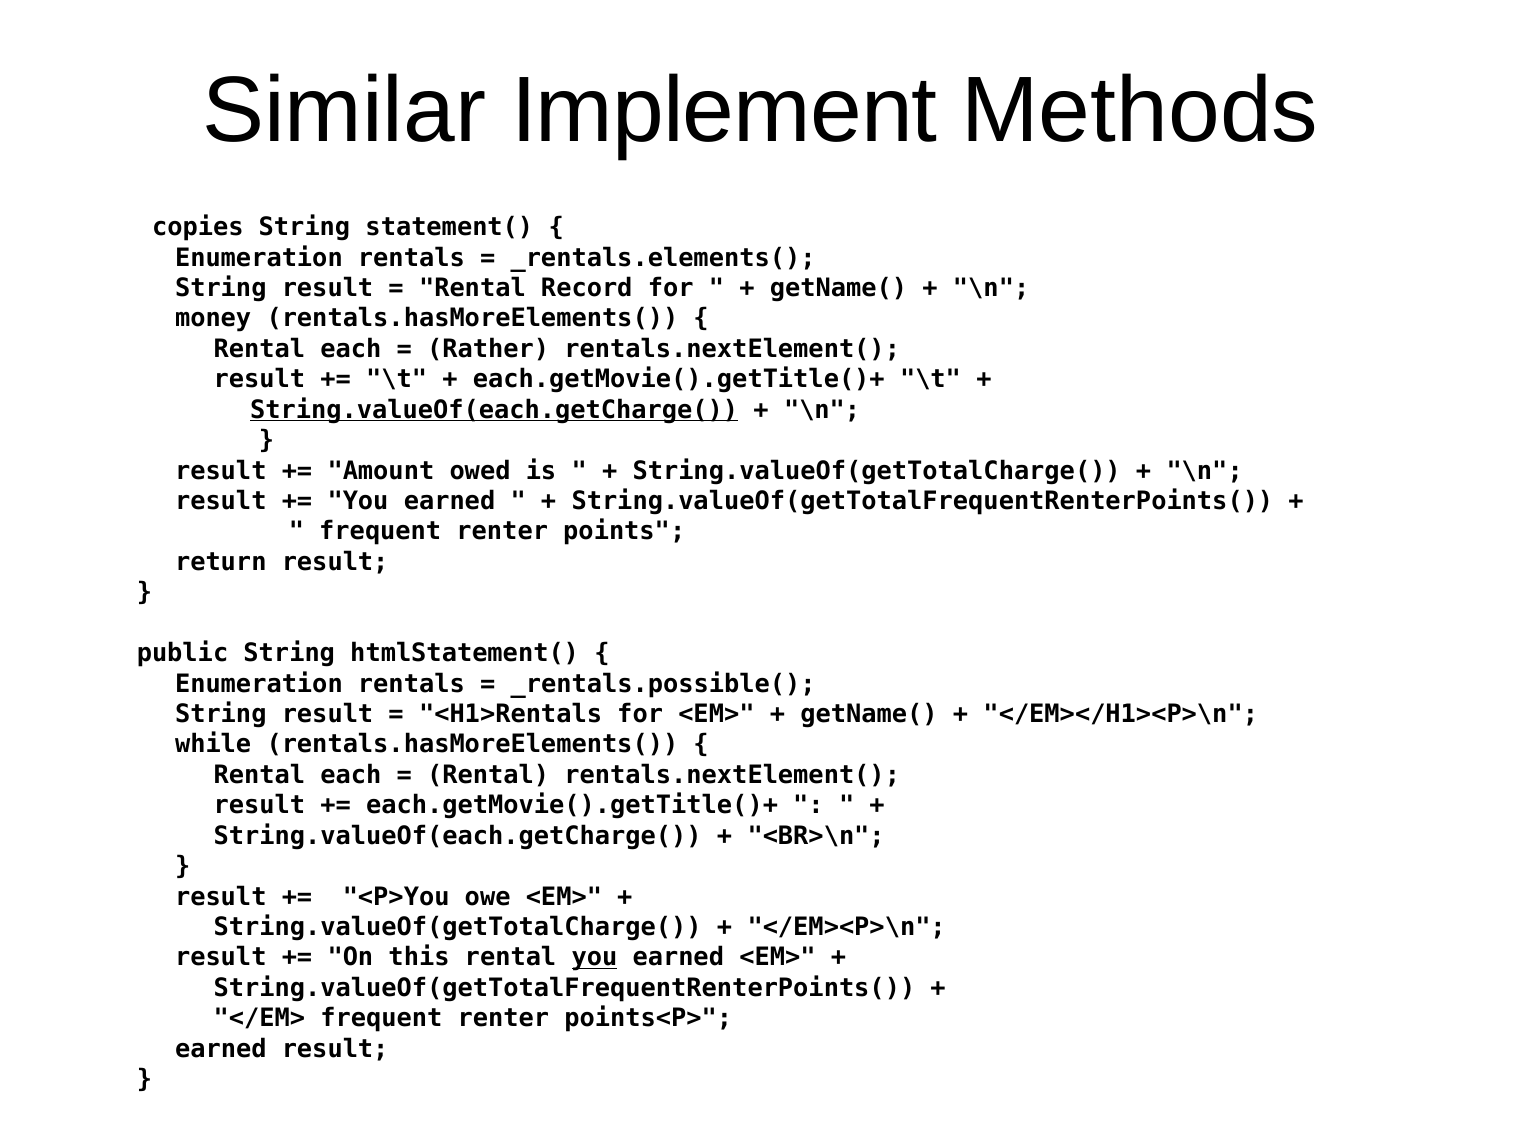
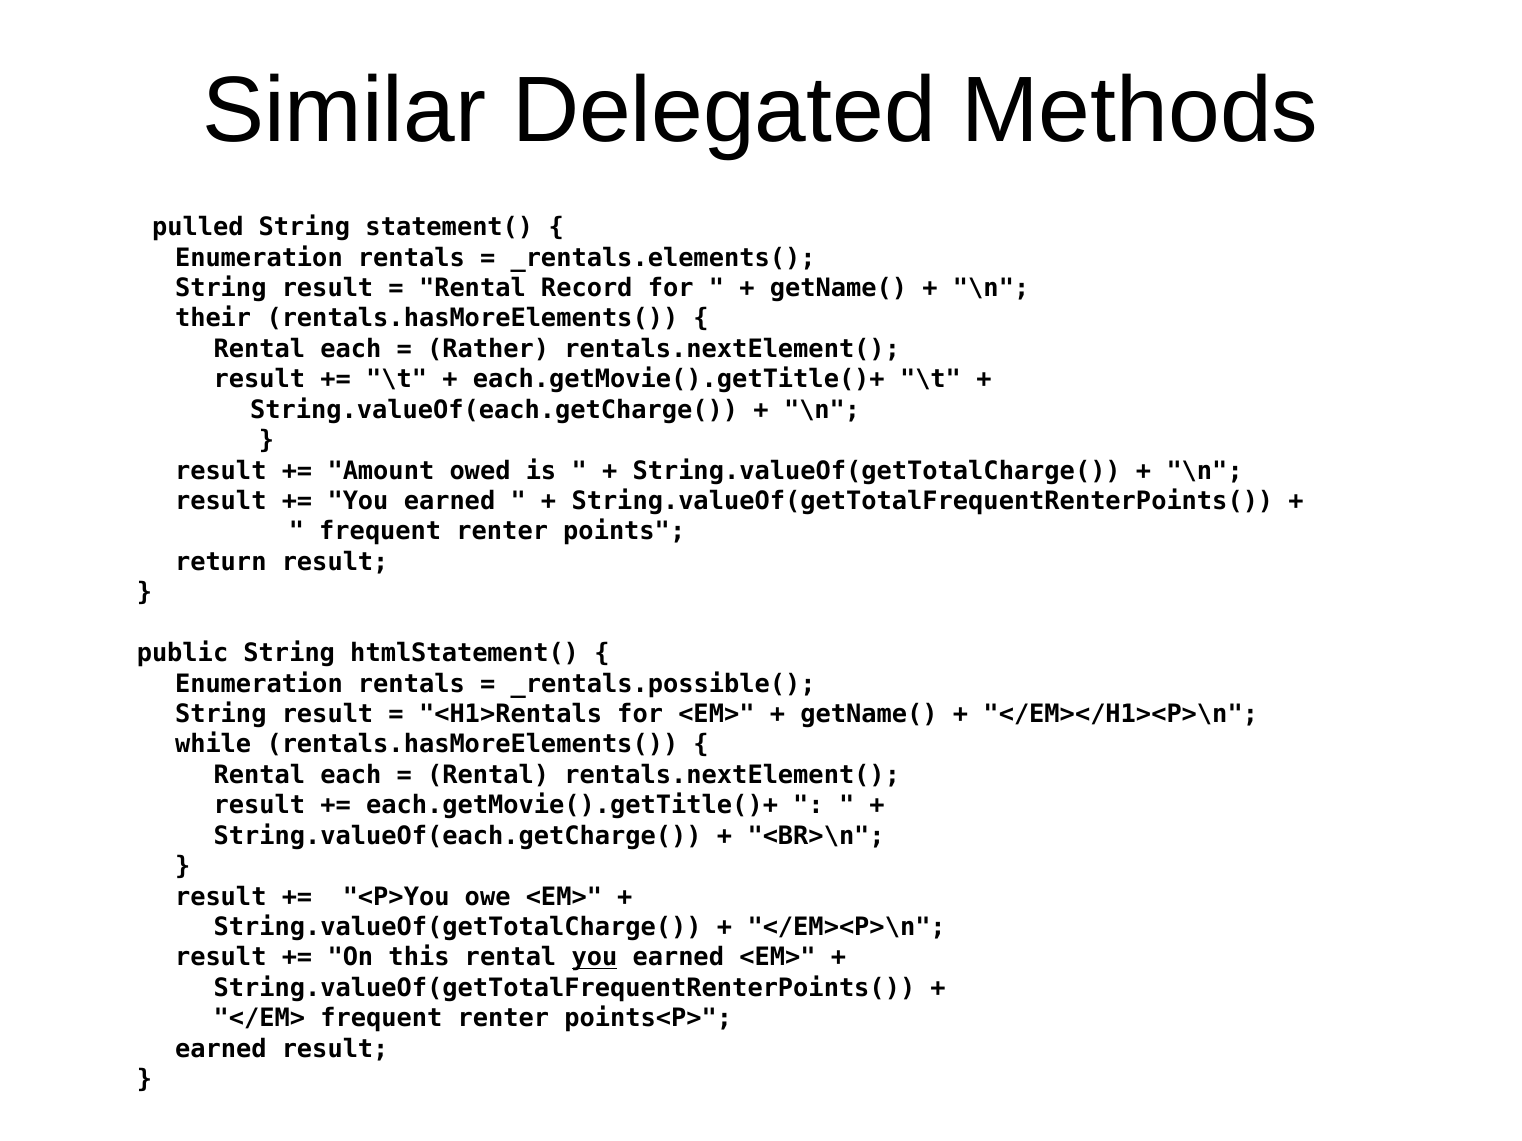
Implement: Implement -> Delegated (724, 111)
copies: copies -> pulled (198, 227)
money: money -> their (213, 319)
String.valueOf(each.getCharge( underline: present -> none (494, 410)
